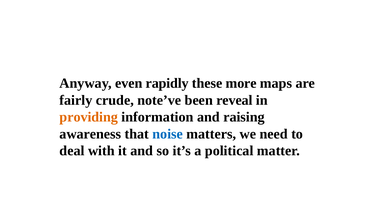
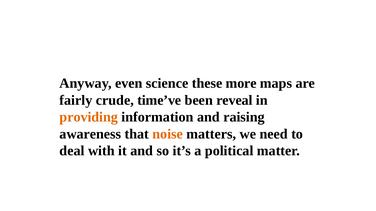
rapidly: rapidly -> science (167, 83)
note’ve: note’ve -> time’ve (159, 100)
noise colour: blue -> orange (168, 134)
